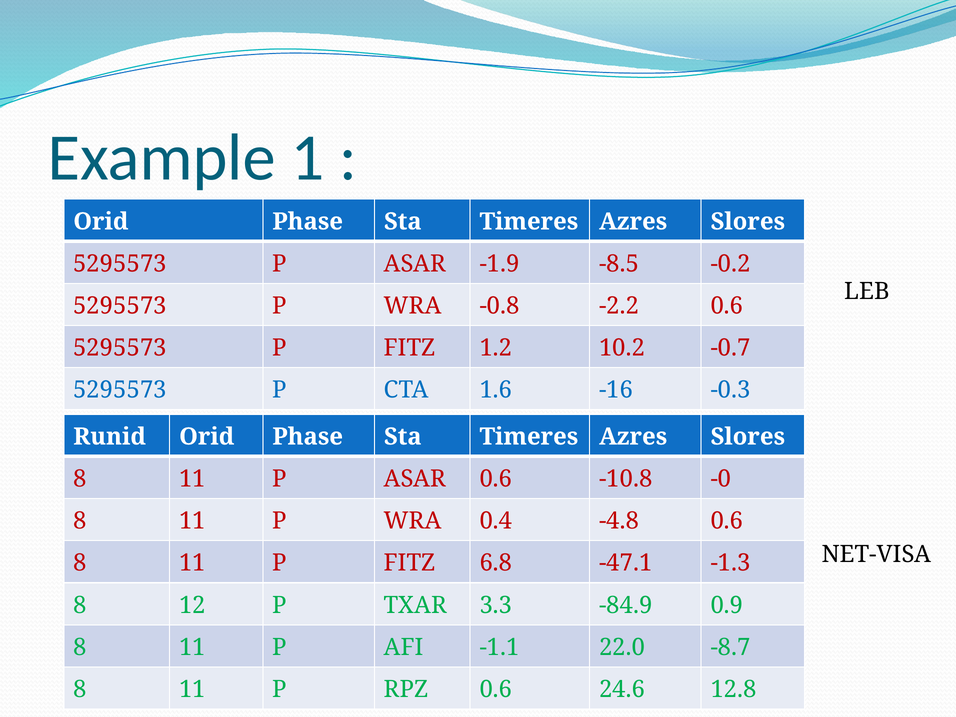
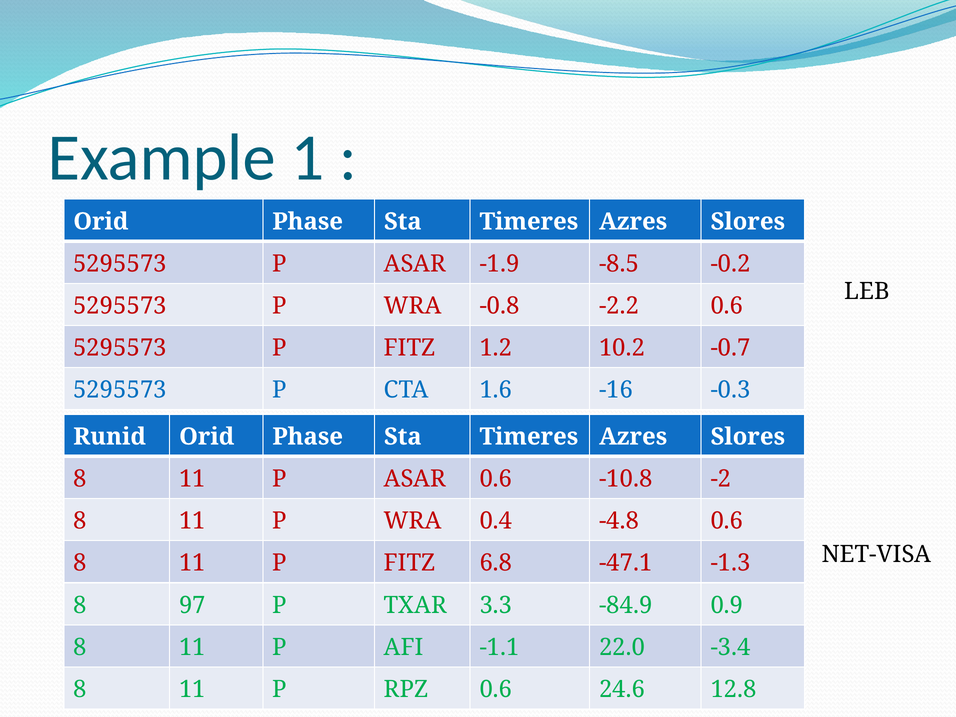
-0: -0 -> -2 (721, 479)
12: 12 -> 97 (192, 605)
-8.7: -8.7 -> -3.4 (731, 647)
